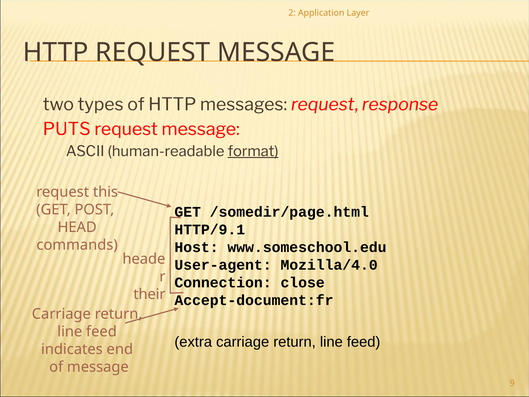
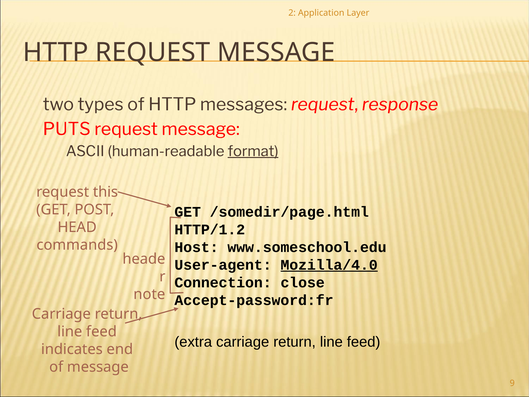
HTTP/9.1: HTTP/9.1 -> HTTP/1.2 (210, 229)
Mozilla/4.0 underline: none -> present (329, 265)
their: their -> note (149, 294)
Accept-document:fr: Accept-document:fr -> Accept-password:fr (254, 300)
